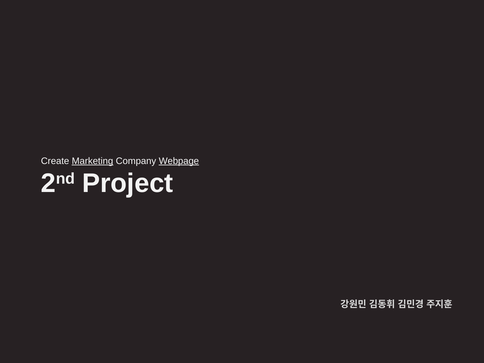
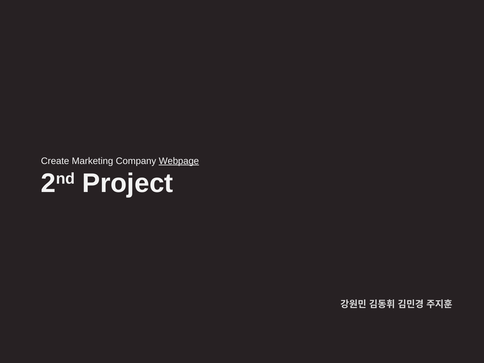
Marketing underline: present -> none (92, 161)
